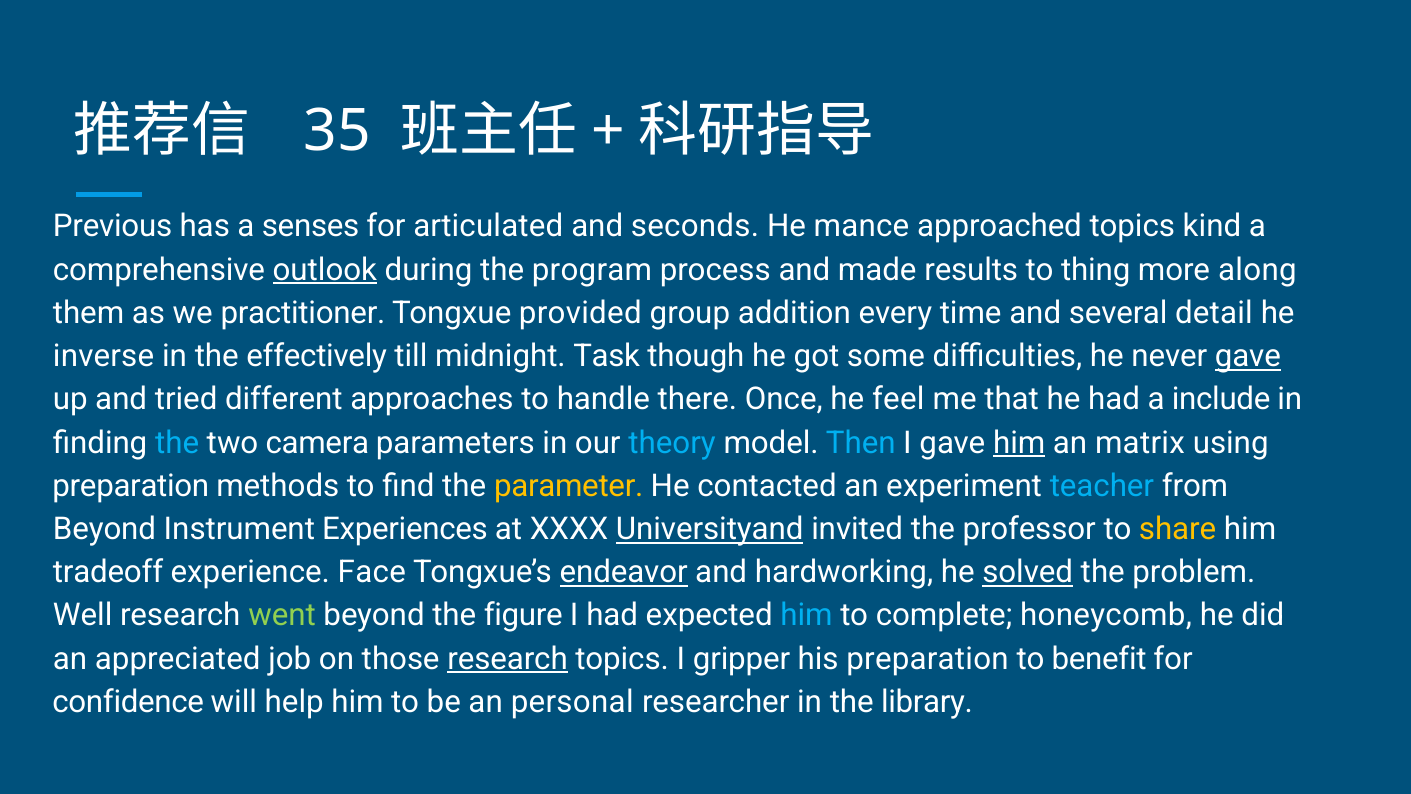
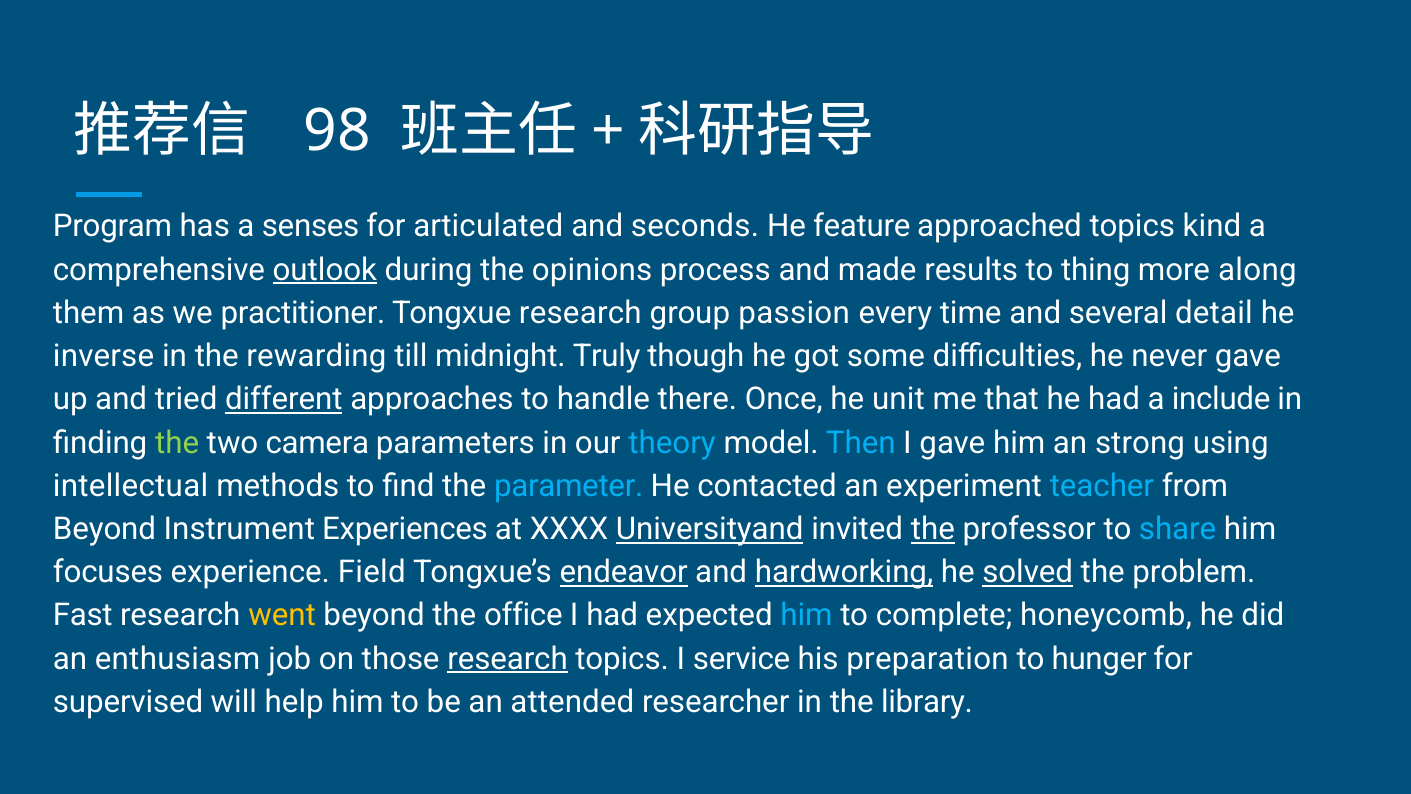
35: 35 -> 98 (338, 131)
Previous: Previous -> Program (113, 226)
mance: mance -> feature (862, 226)
program: program -> opinions (592, 270)
Tongxue provided: provided -> research (580, 313)
addition: addition -> passion (794, 313)
effectively: effectively -> rewarding (316, 356)
Task: Task -> Truly (607, 356)
gave underline: present -> none (1248, 356)
different underline: none -> present (284, 399)
feel: feel -> unit (898, 399)
the colour: light blue -> light green (177, 443)
him underline: present -> none (1019, 443)
matrix: matrix -> strong (1140, 443)
preparation: preparation -> intellectual (131, 486)
parameter colour: yellow -> light blue (569, 486)
the underline: none -> present (933, 529)
share colour: yellow -> light blue (1178, 529)
tradeoff: tradeoff -> focuses (108, 572)
Face: Face -> Field (372, 572)
hardworking underline: none -> present (844, 572)
Well: Well -> Fast (83, 615)
went colour: light green -> yellow (282, 615)
figure: figure -> office (523, 615)
appreciated: appreciated -> enthusiasm (178, 659)
gripper: gripper -> service (742, 659)
benefit: benefit -> hunger (1099, 659)
confidence: confidence -> supervised (128, 702)
personal: personal -> attended (572, 702)
